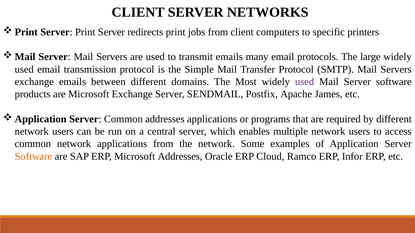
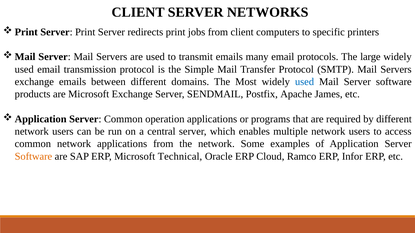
used colour: purple -> blue (305, 82)
Common addresses: addresses -> operation (165, 119)
Microsoft Addresses: Addresses -> Technical (180, 157)
